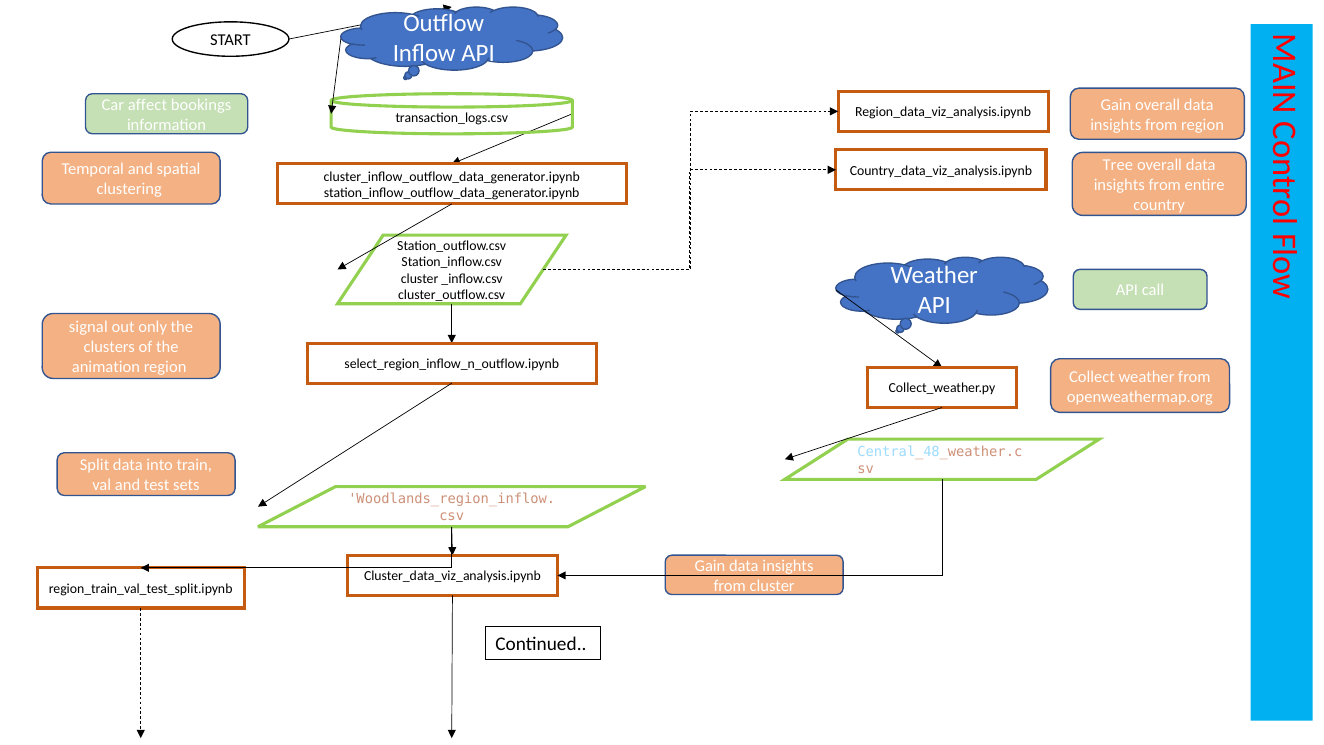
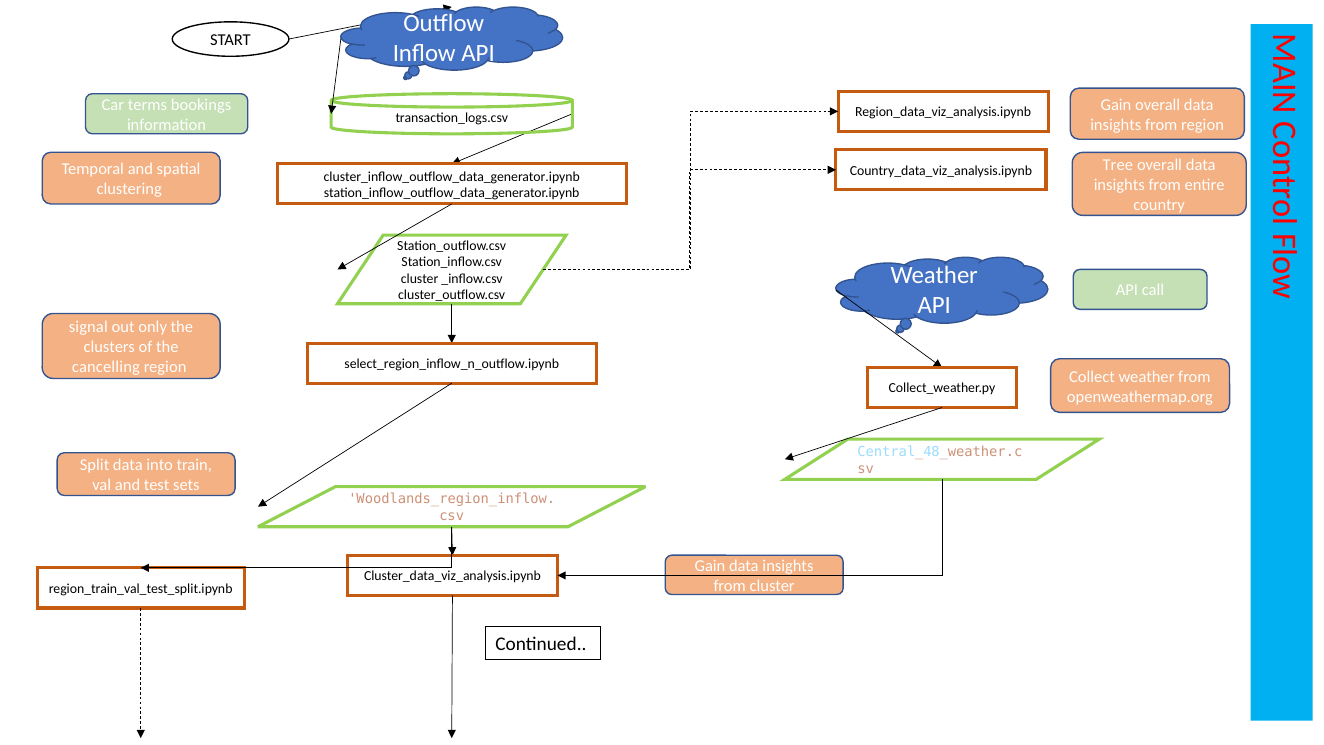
affect: affect -> terms (147, 105)
animation: animation -> cancelling (106, 367)
